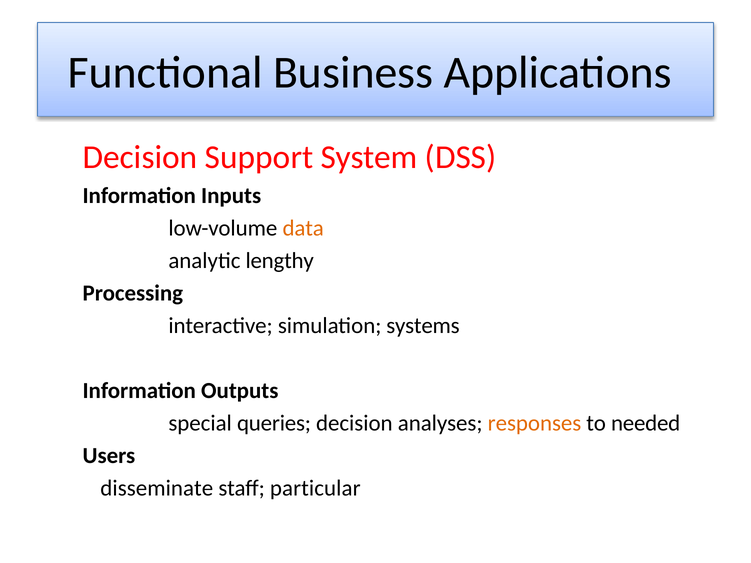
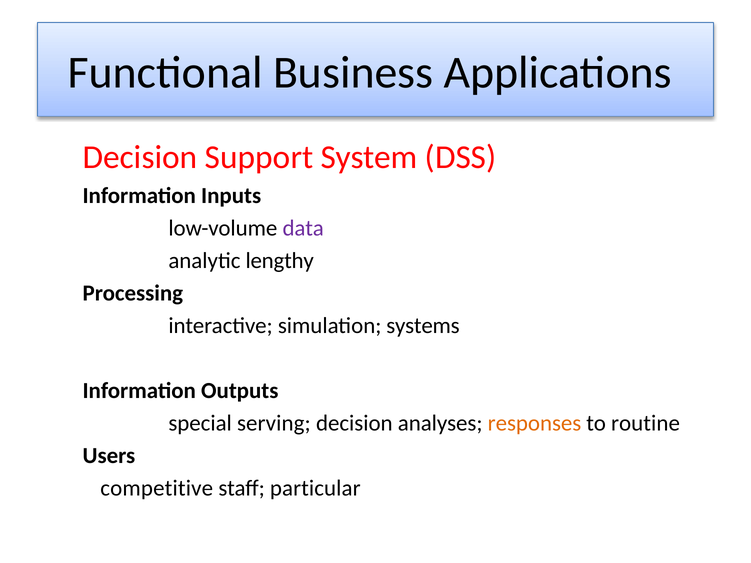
data colour: orange -> purple (303, 228)
queries: queries -> serving (274, 423)
needed: needed -> routine (645, 423)
disseminate: disseminate -> competitive (157, 488)
